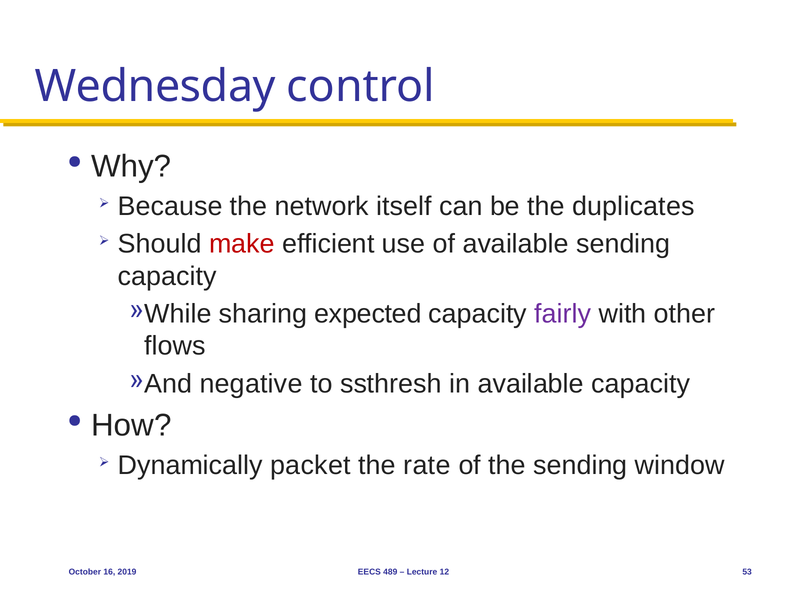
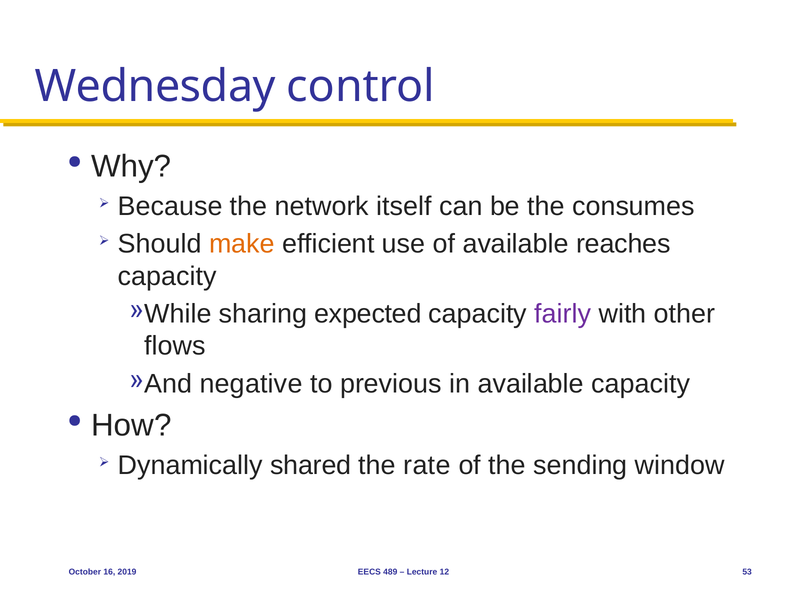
duplicates: duplicates -> consumes (633, 206)
make colour: red -> orange (242, 244)
available sending: sending -> reaches (623, 244)
ssthresh: ssthresh -> previous (391, 384)
packet: packet -> shared (311, 466)
